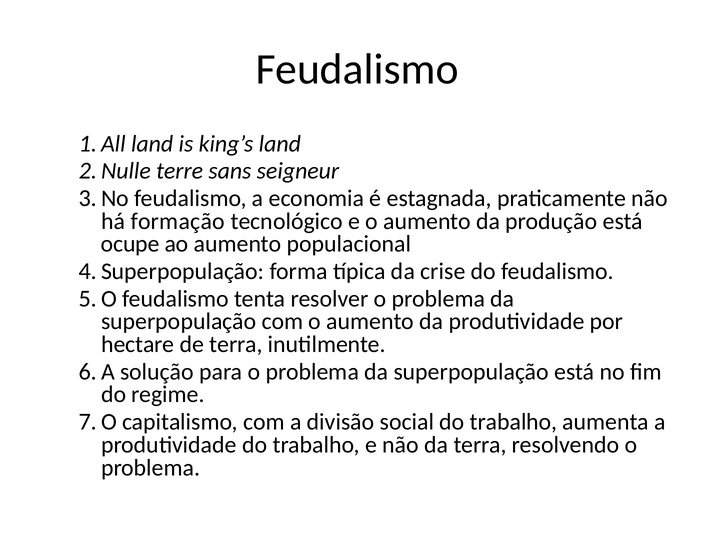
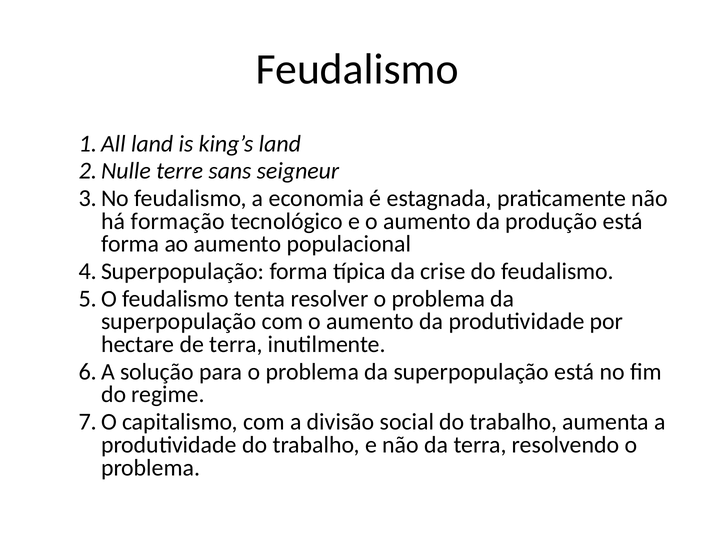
ocupe: ocupe -> forma (130, 244)
